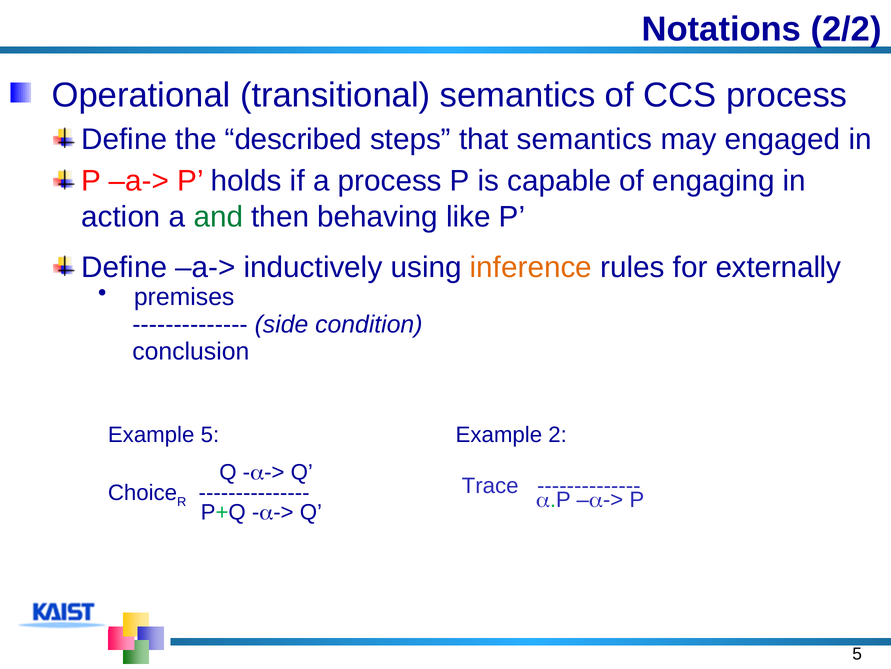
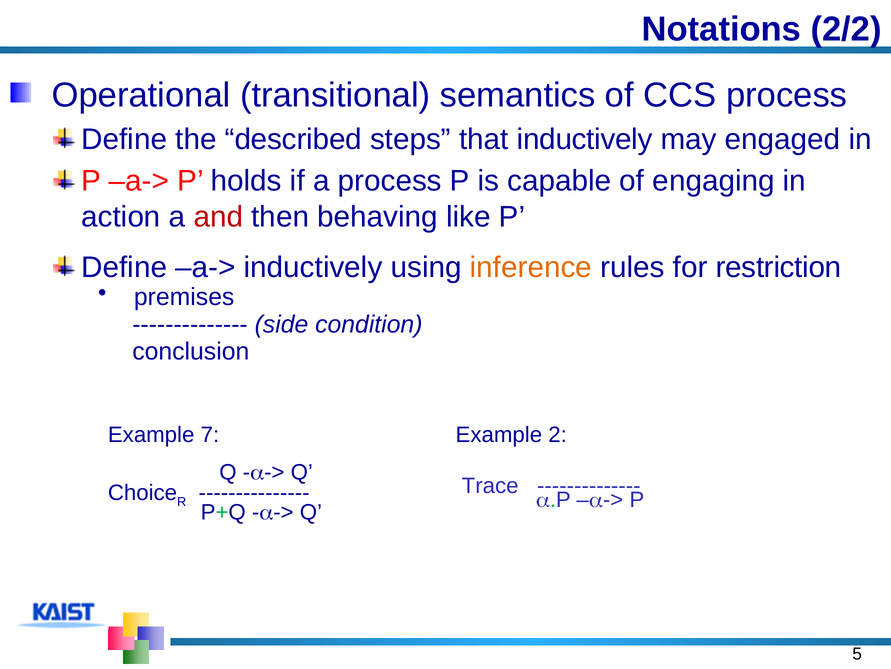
that semantics: semantics -> inductively (585, 139)
and colour: green -> red (218, 217)
externally: externally -> restriction (779, 267)
Example 5: 5 -> 7 (210, 434)
